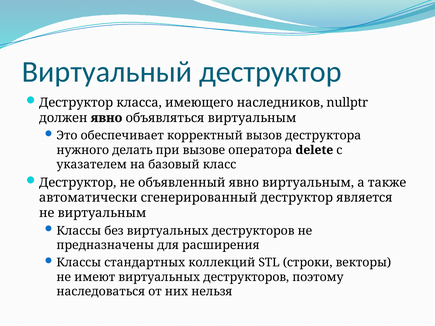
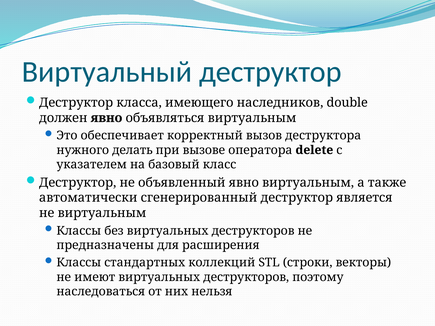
nullptr: nullptr -> double (347, 103)
